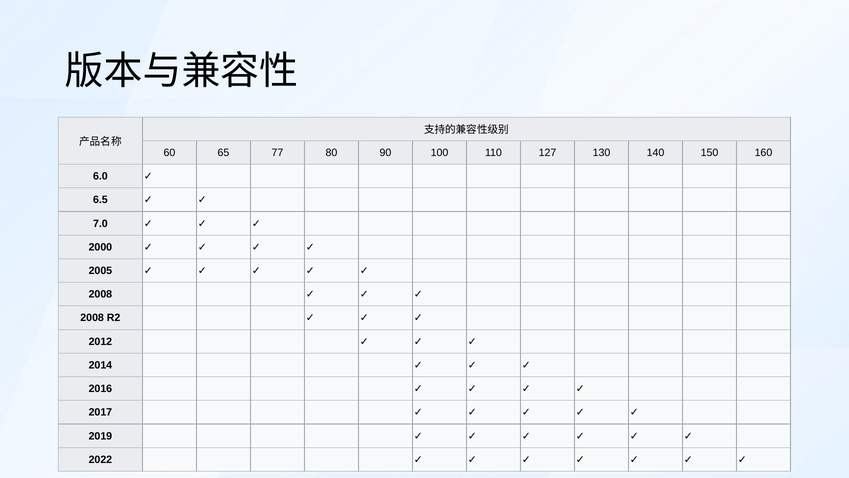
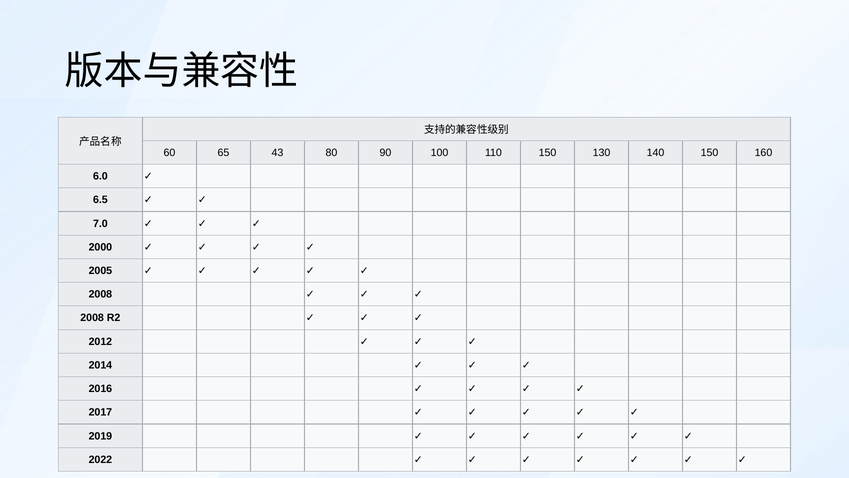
77: 77 -> 43 (277, 153)
110 127: 127 -> 150 (548, 153)
